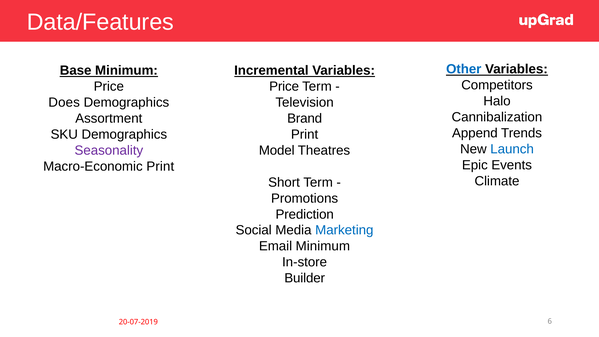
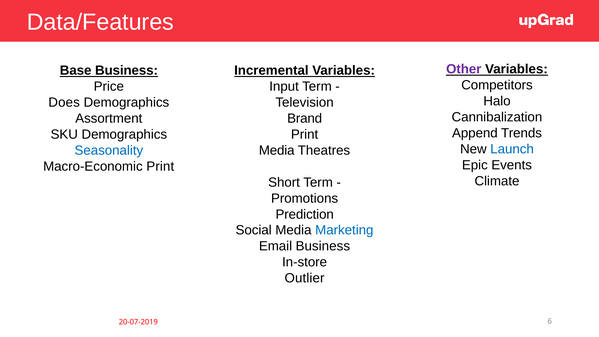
Other colour: blue -> purple (464, 69)
Base Minimum: Minimum -> Business (127, 71)
Price: Price -> Input (284, 87)
Seasonality colour: purple -> blue (109, 150)
Model: Model -> Media (277, 150)
Email Minimum: Minimum -> Business (323, 246)
Builder: Builder -> Outlier (305, 278)
